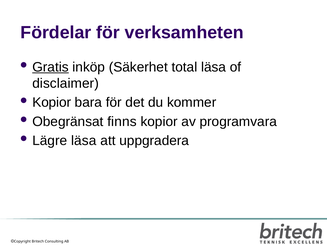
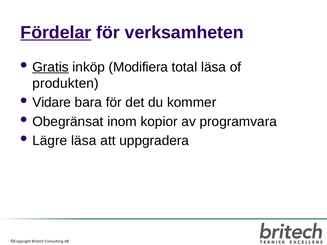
Fördelar underline: none -> present (56, 32)
Säkerhet: Säkerhet -> Modifiera (138, 67)
disclaimer: disclaimer -> produkten (66, 83)
Kopior: Kopior -> Vidare (52, 103)
finns: finns -> inom (122, 122)
